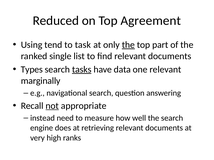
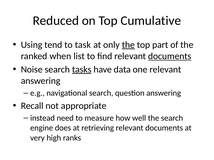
Agreement: Agreement -> Cumulative (151, 21)
single: single -> when (60, 56)
documents underline: none -> present (170, 56)
Types: Types -> Noise (32, 70)
marginally: marginally -> answering (41, 81)
not underline: present -> none (52, 106)
